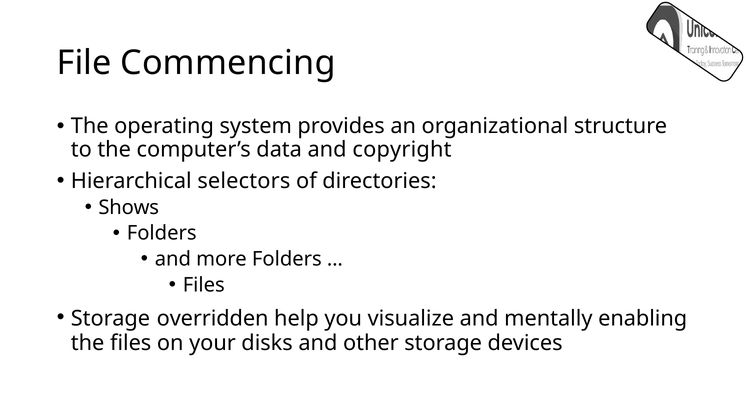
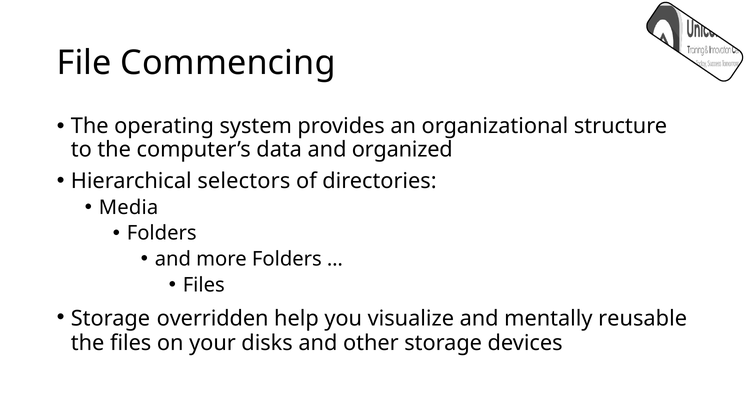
copyright: copyright -> organized (402, 150)
Shows: Shows -> Media (129, 207)
enabling: enabling -> reusable (643, 318)
